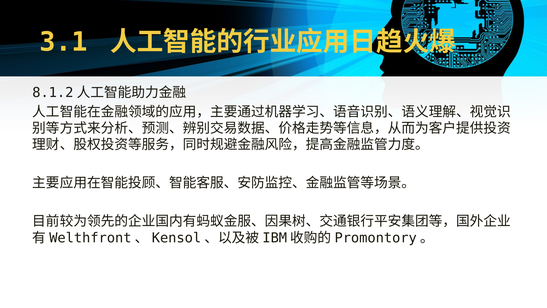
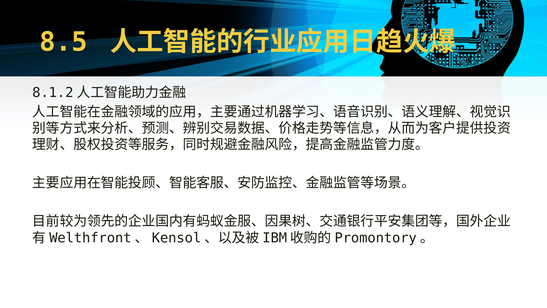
3.1: 3.1 -> 8.5 (64, 42)
